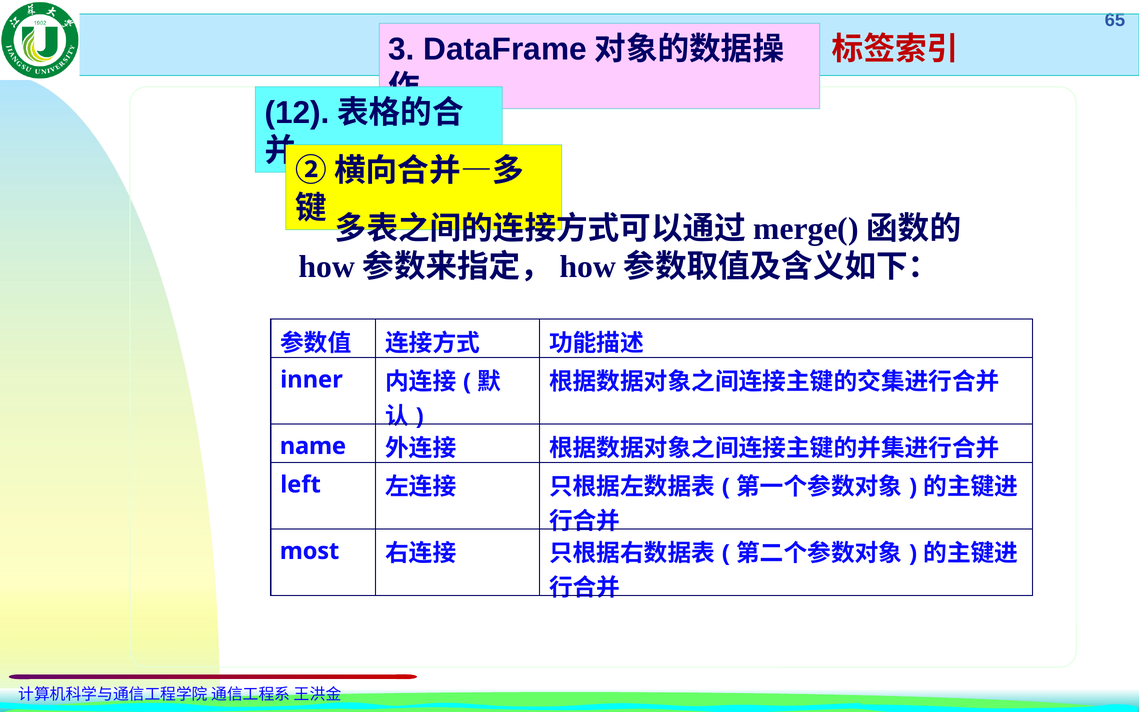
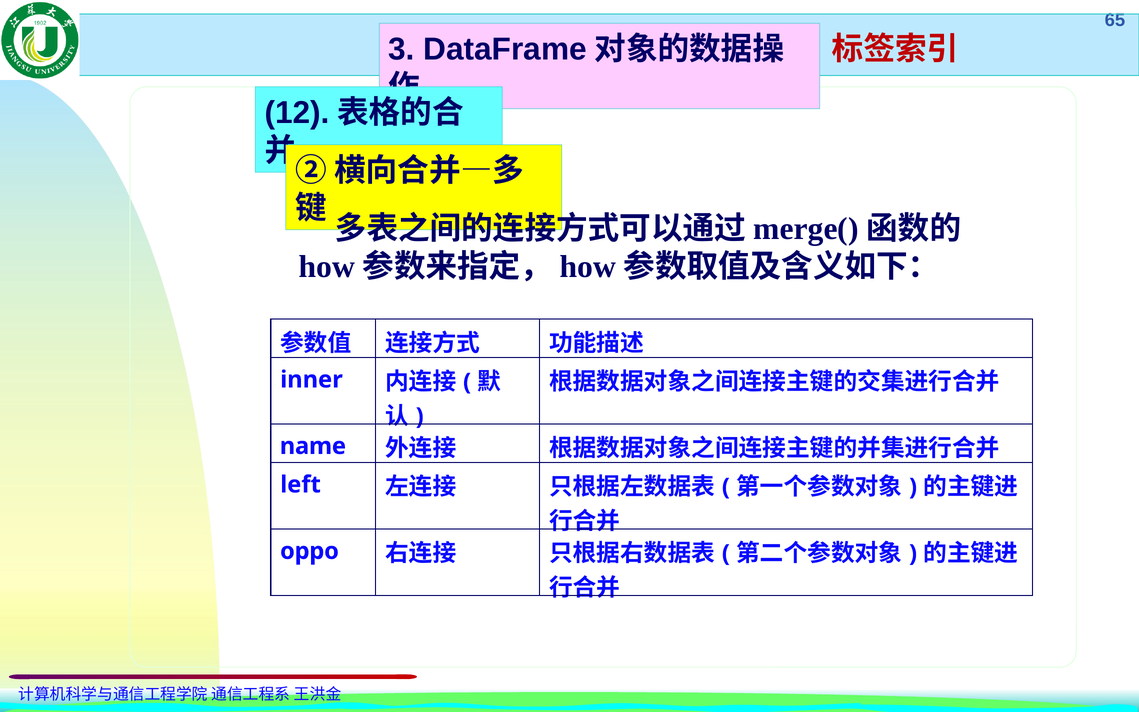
most: most -> oppo (309, 551)
